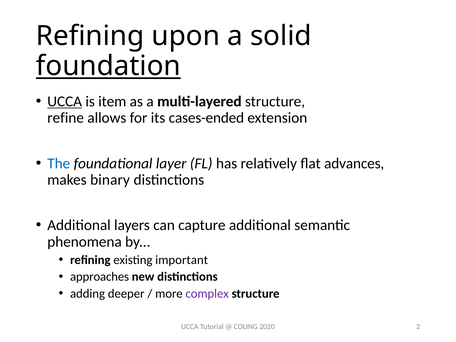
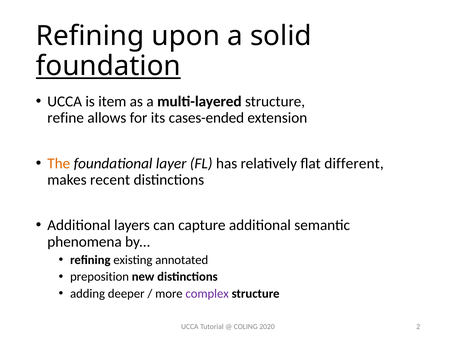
UCCA underline: present -> none (65, 101)
The colour: blue -> orange (59, 163)
advances: advances -> different (354, 163)
binary: binary -> recent (110, 180)
important: important -> annotated (182, 260)
approaches: approaches -> preposition (100, 277)
